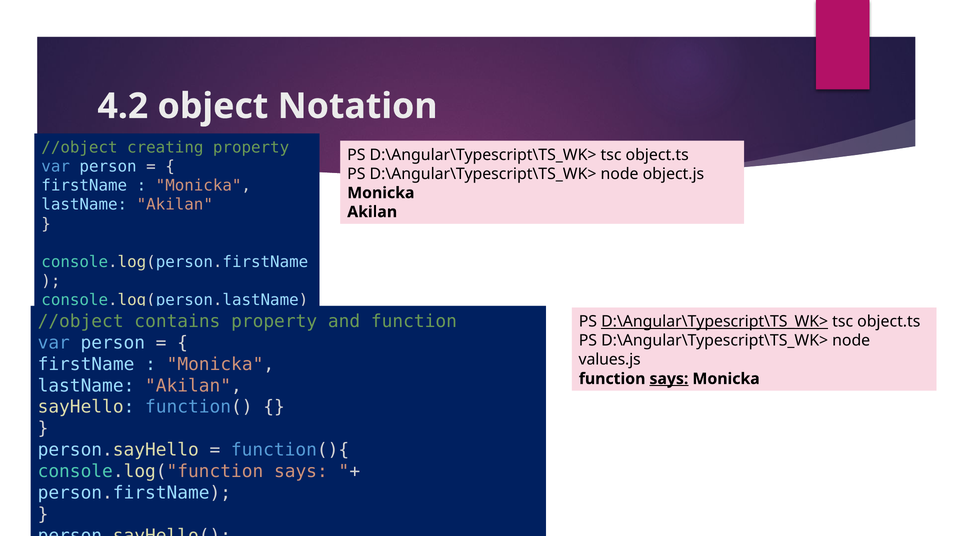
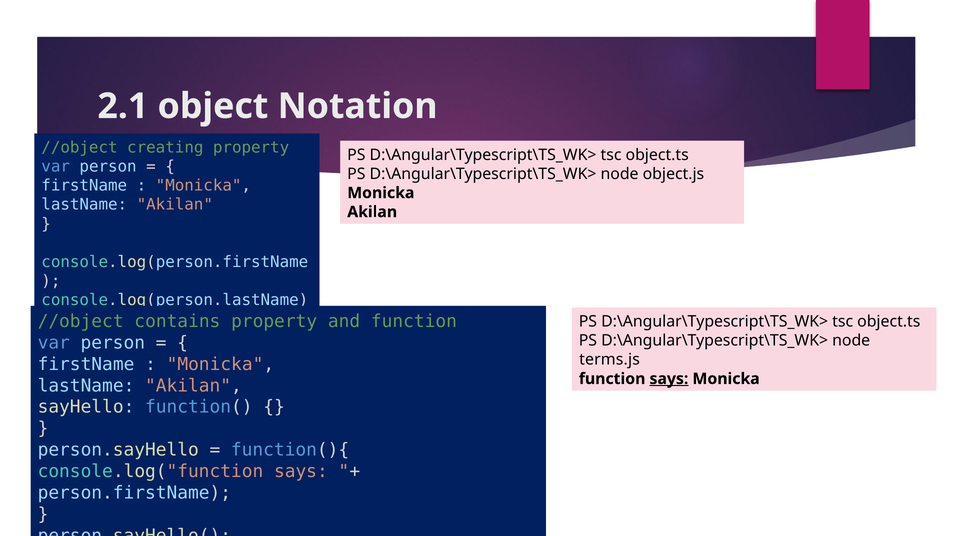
4.2: 4.2 -> 2.1 (123, 106)
D:\Angular\Typescript\TS_WK> underline: present -> none (715, 322)
values.js: values.js -> terms.js (610, 360)
